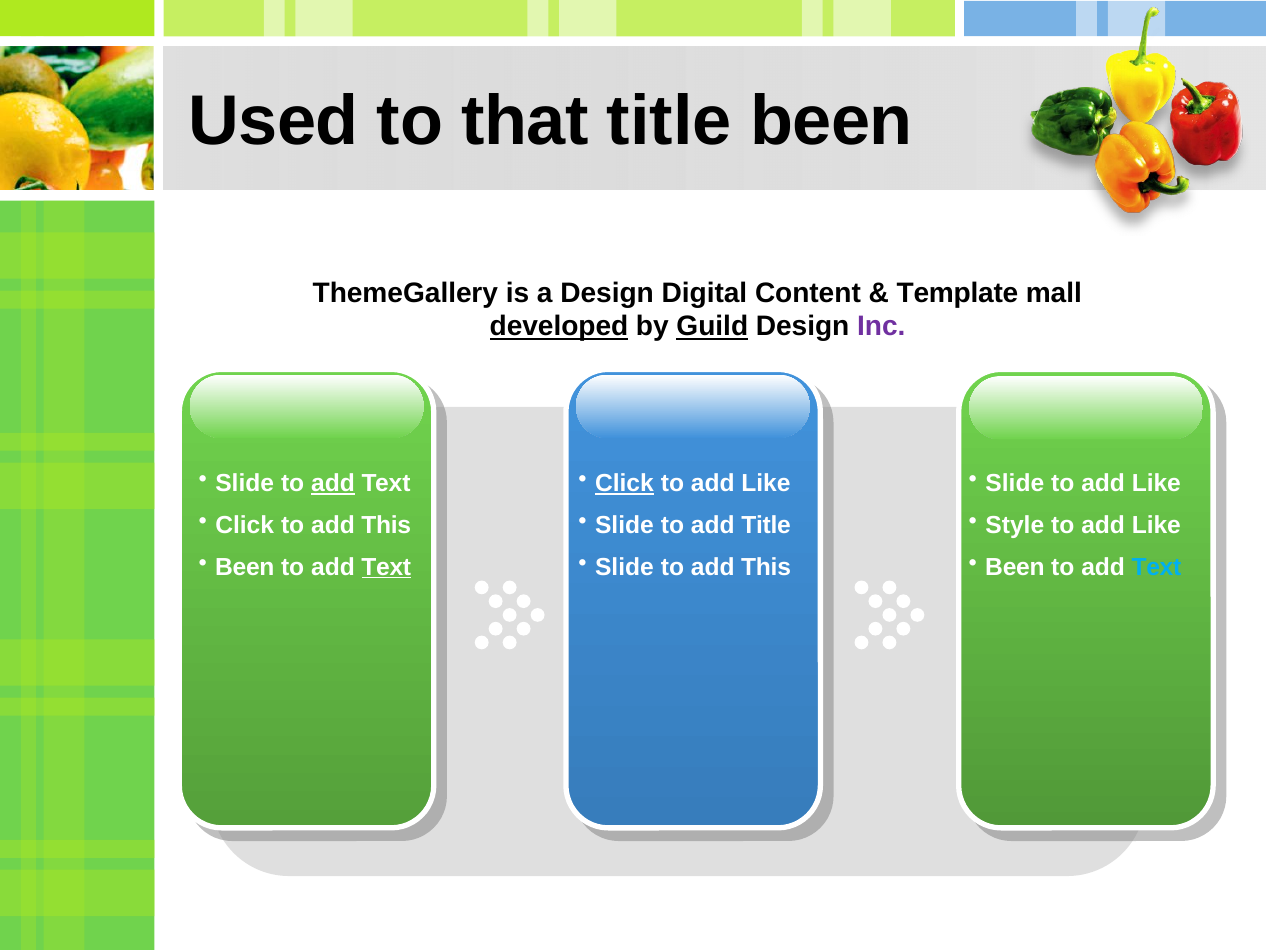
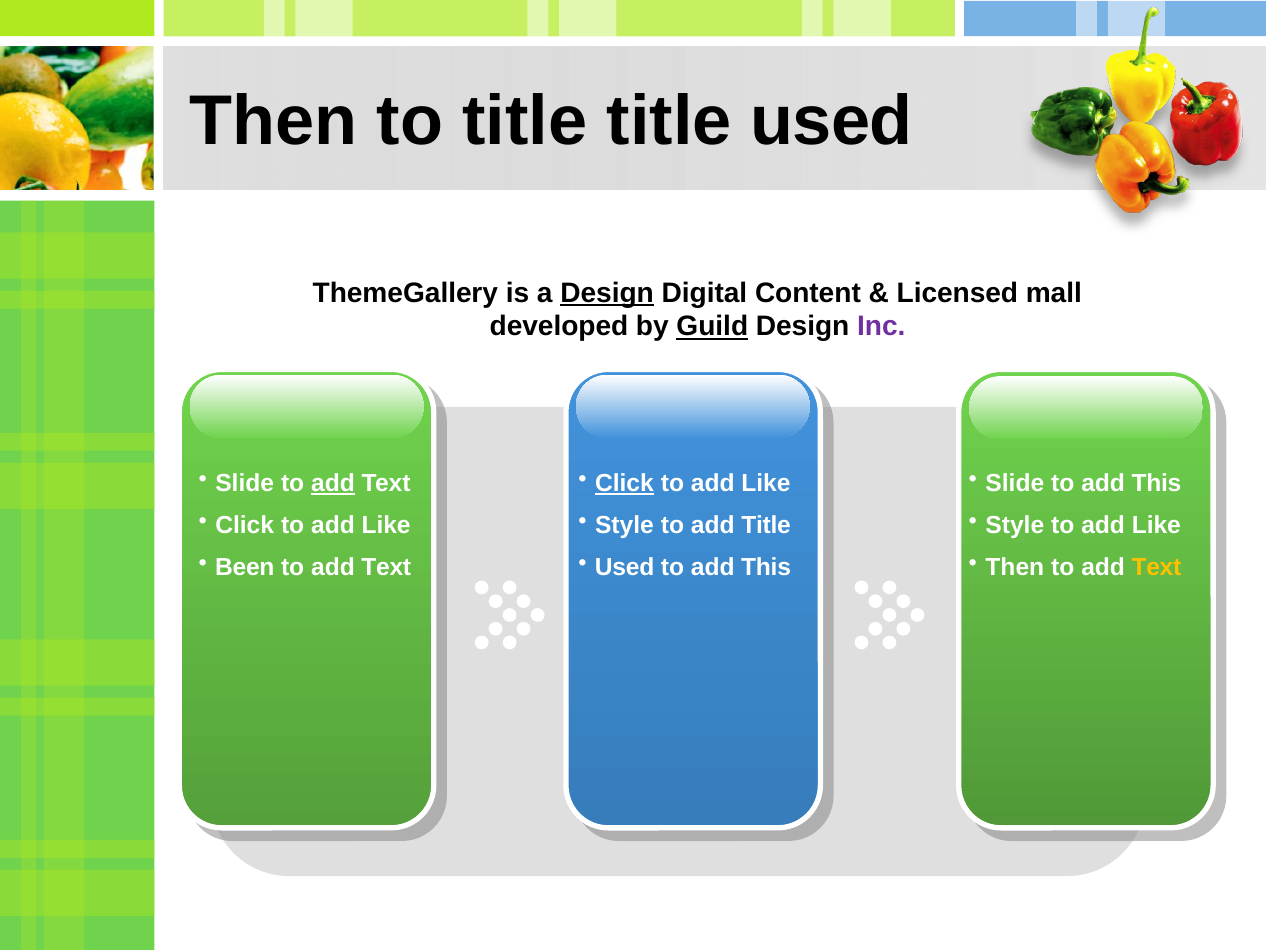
Used: Used -> Then (273, 121)
to that: that -> title (525, 121)
title been: been -> used (831, 121)
Design underline: none -> present (607, 293)
Template: Template -> Licensed (957, 293)
developed underline: present -> none (559, 326)
Like: Like -> This (1156, 483)
This: This -> Like (386, 525)
Slide: Slide -> Style (624, 525)
Text underline: present -> none (386, 567)
Slide: Slide -> Used (625, 567)
Been: Been -> Then (1015, 567)
Text colour: light blue -> yellow (1156, 567)
